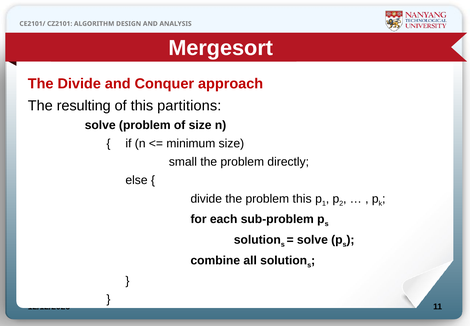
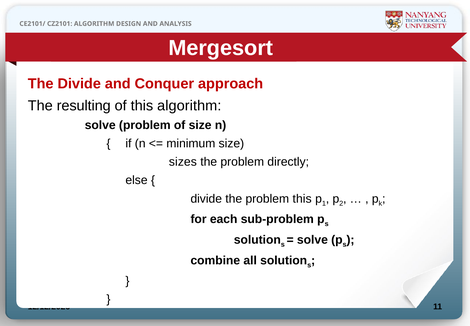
this partitions: partitions -> algorithm (189, 105)
small: small -> sizes (183, 162)
